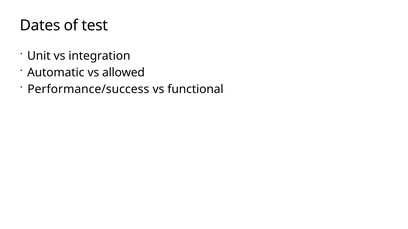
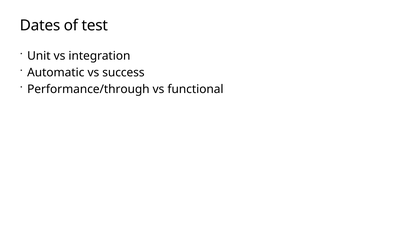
allowed: allowed -> success (123, 73)
Performance/success: Performance/success -> Performance/through (88, 89)
